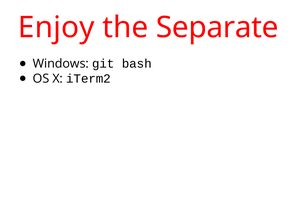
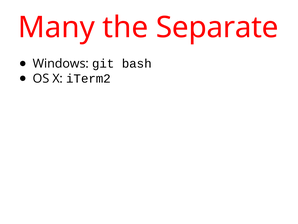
Enjoy: Enjoy -> Many (56, 27)
